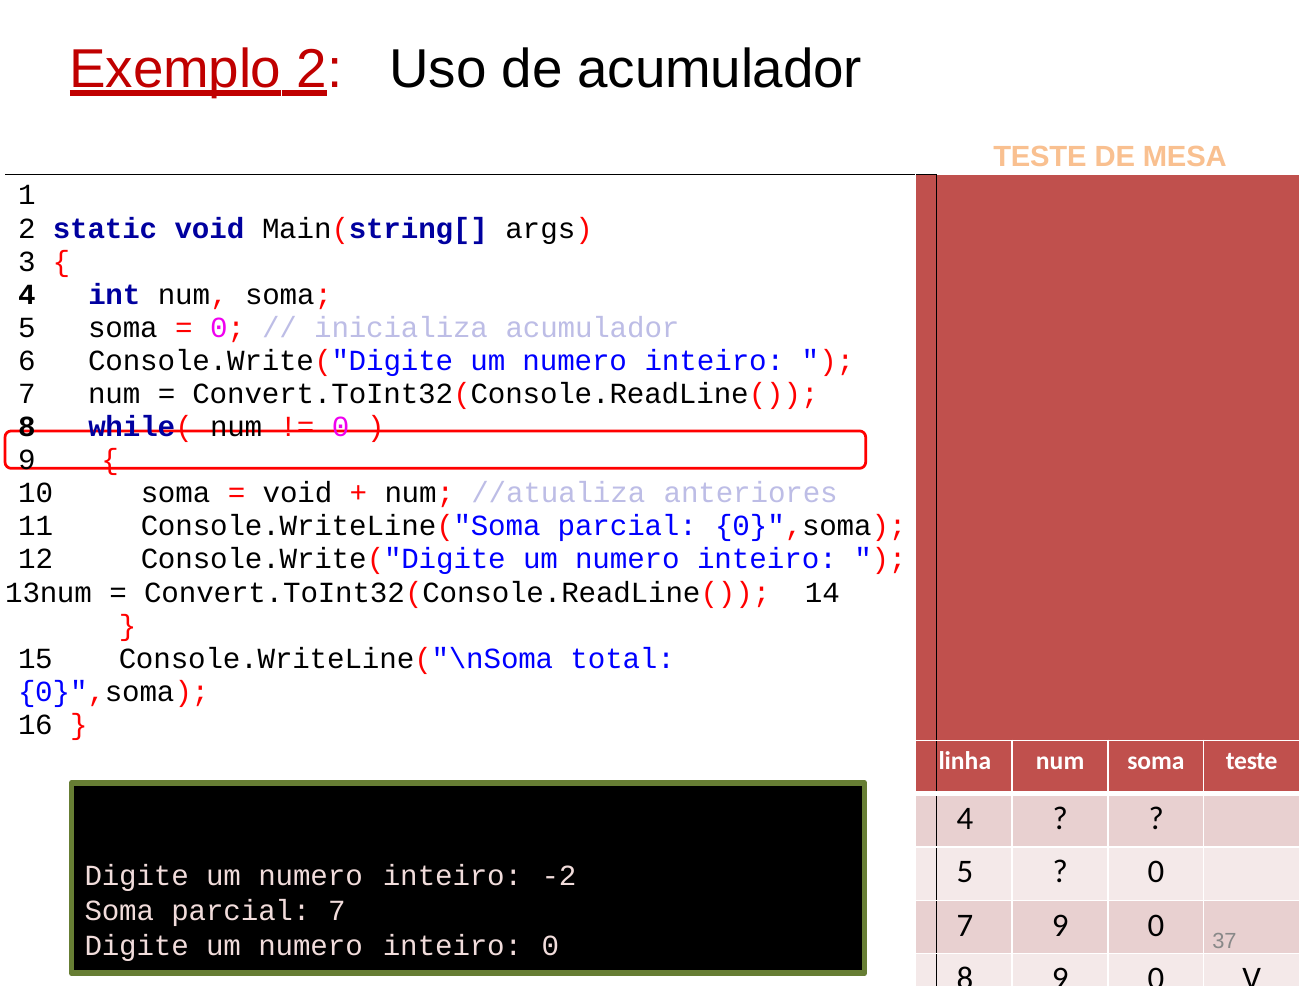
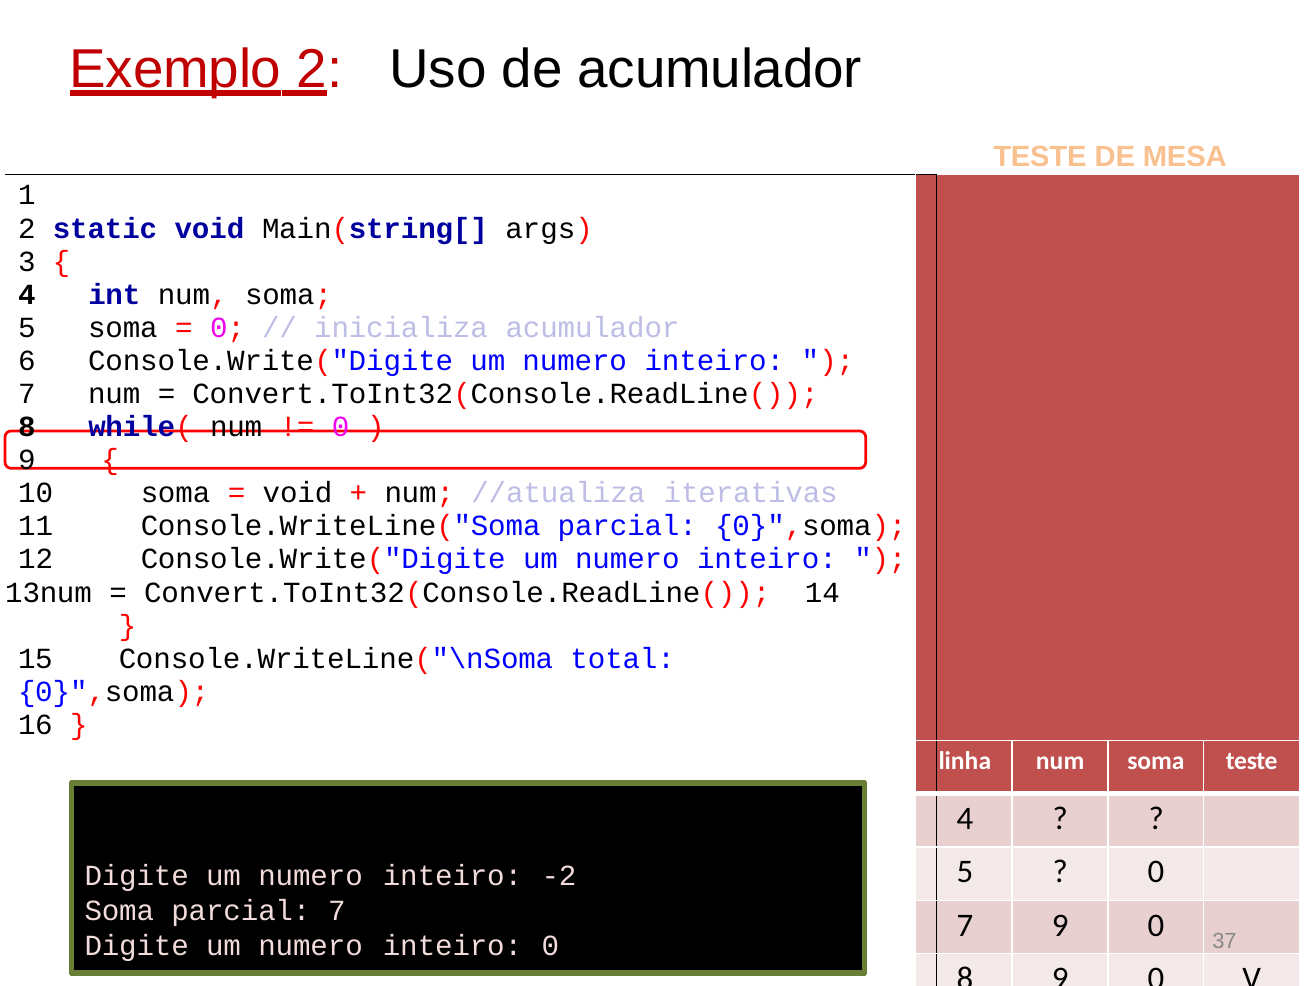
anteriores: anteriores -> iterativas (751, 493)
